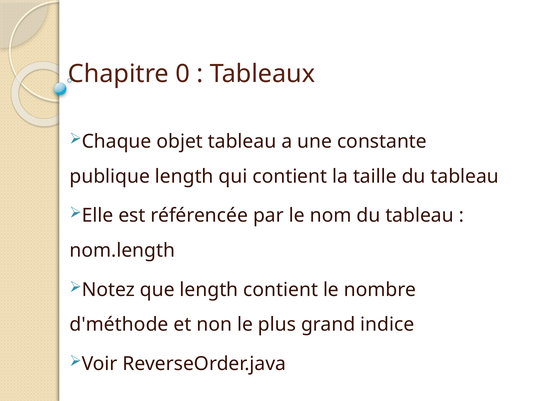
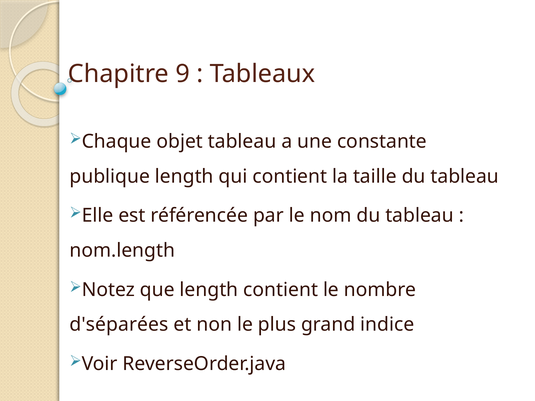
0: 0 -> 9 (183, 74)
d'méthode: d'méthode -> d'séparées (119, 325)
